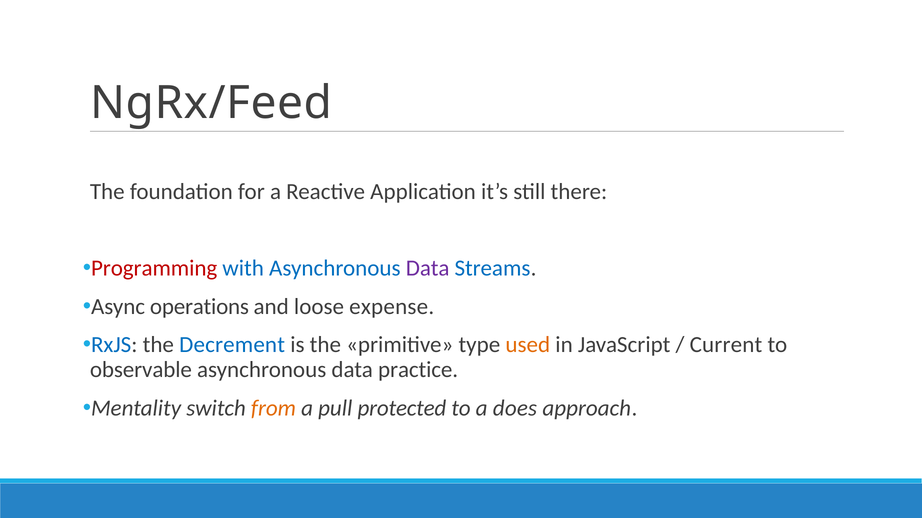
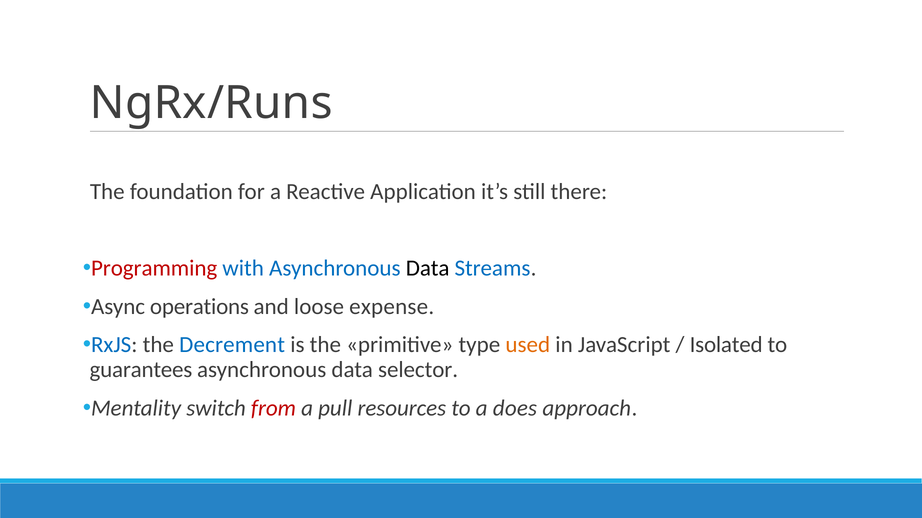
NgRx/Feed: NgRx/Feed -> NgRx/Runs (211, 103)
Data colour: purple -> black (428, 269)
Current: Current -> Isolated (726, 345)
observable: observable -> guarantees (141, 370)
practice: practice -> selector (418, 370)
from colour: orange -> red (273, 408)
protected: protected -> resources (402, 408)
